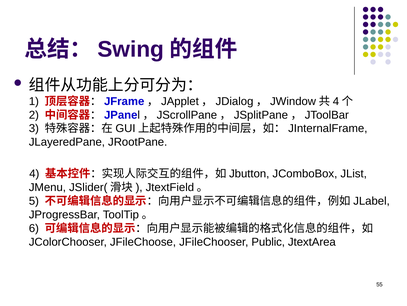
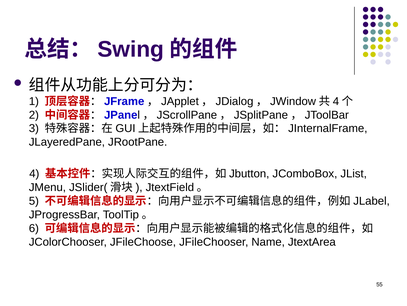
Public: Public -> Name (268, 241)
